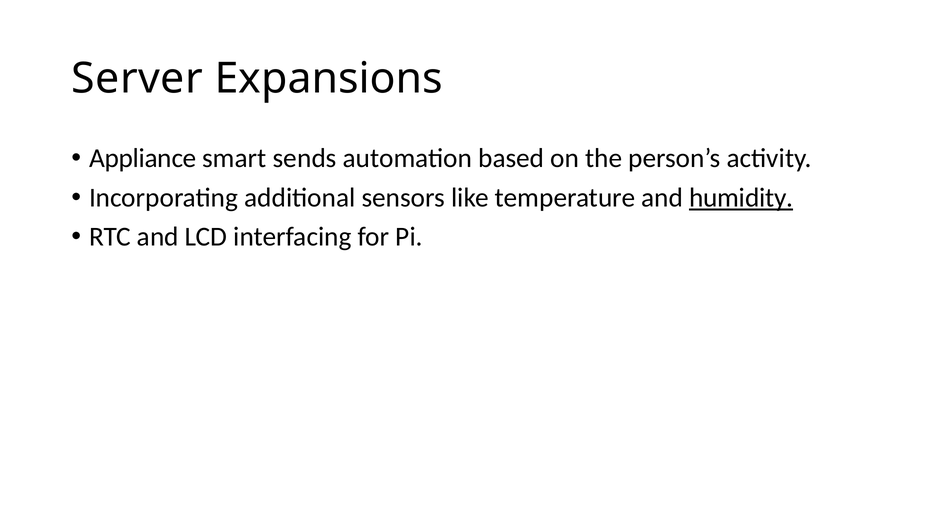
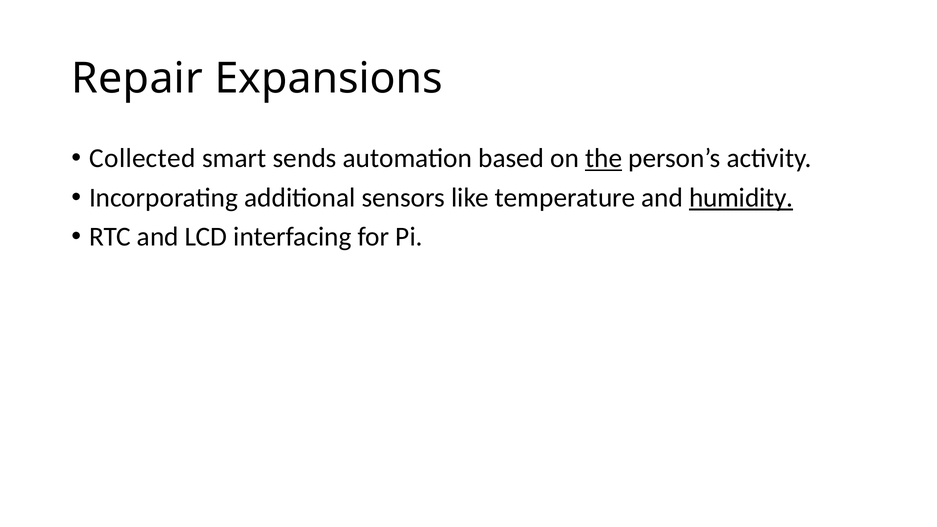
Server: Server -> Repair (137, 79)
Appliance: Appliance -> Collected (142, 158)
the underline: none -> present (604, 158)
